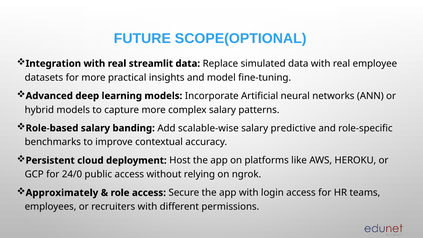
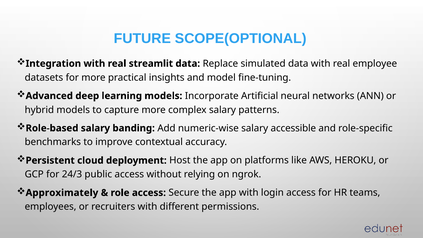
scalable-wise: scalable-wise -> numeric-wise (208, 128)
predictive: predictive -> accessible (293, 128)
24/0: 24/0 -> 24/3 (72, 174)
